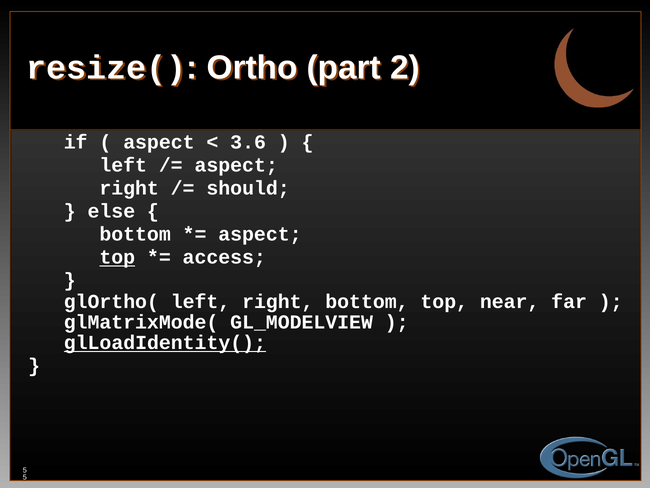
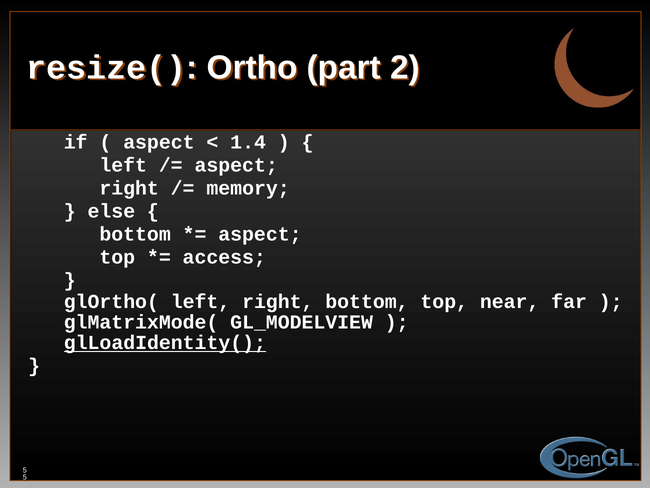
3.6: 3.6 -> 1.4 (248, 142)
should: should -> memory (248, 188)
top underline: present -> none (117, 257)
